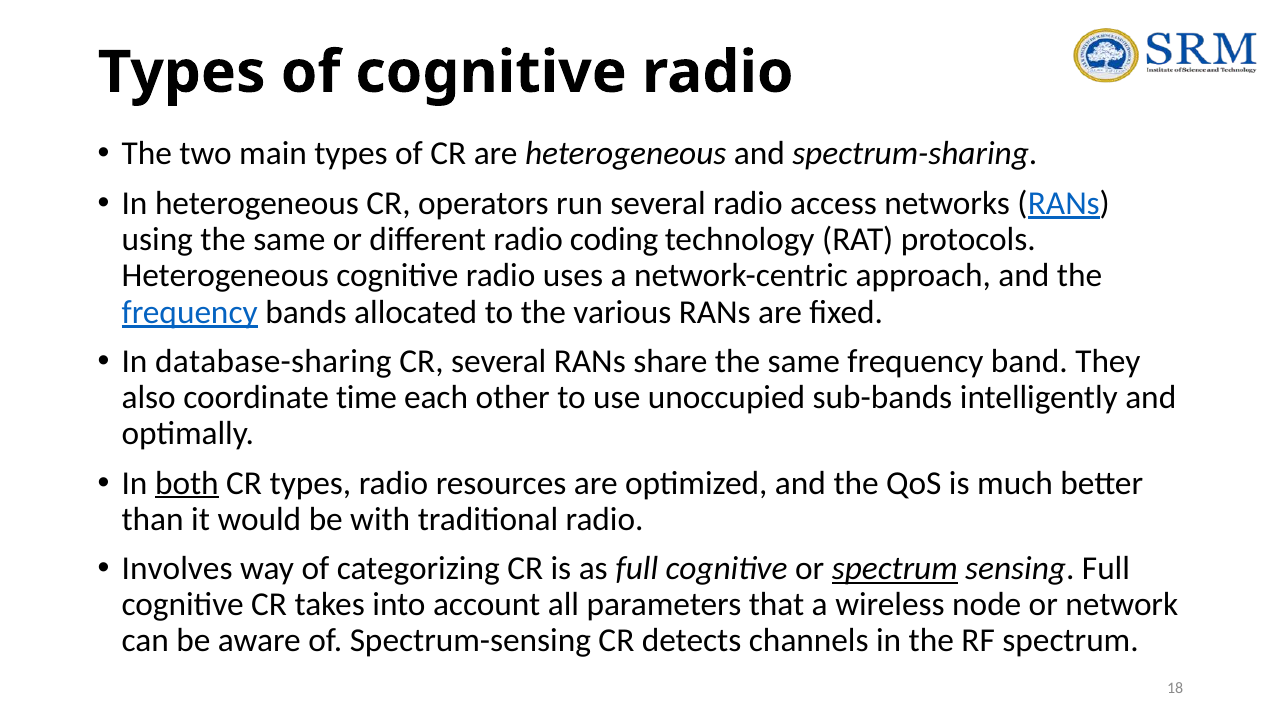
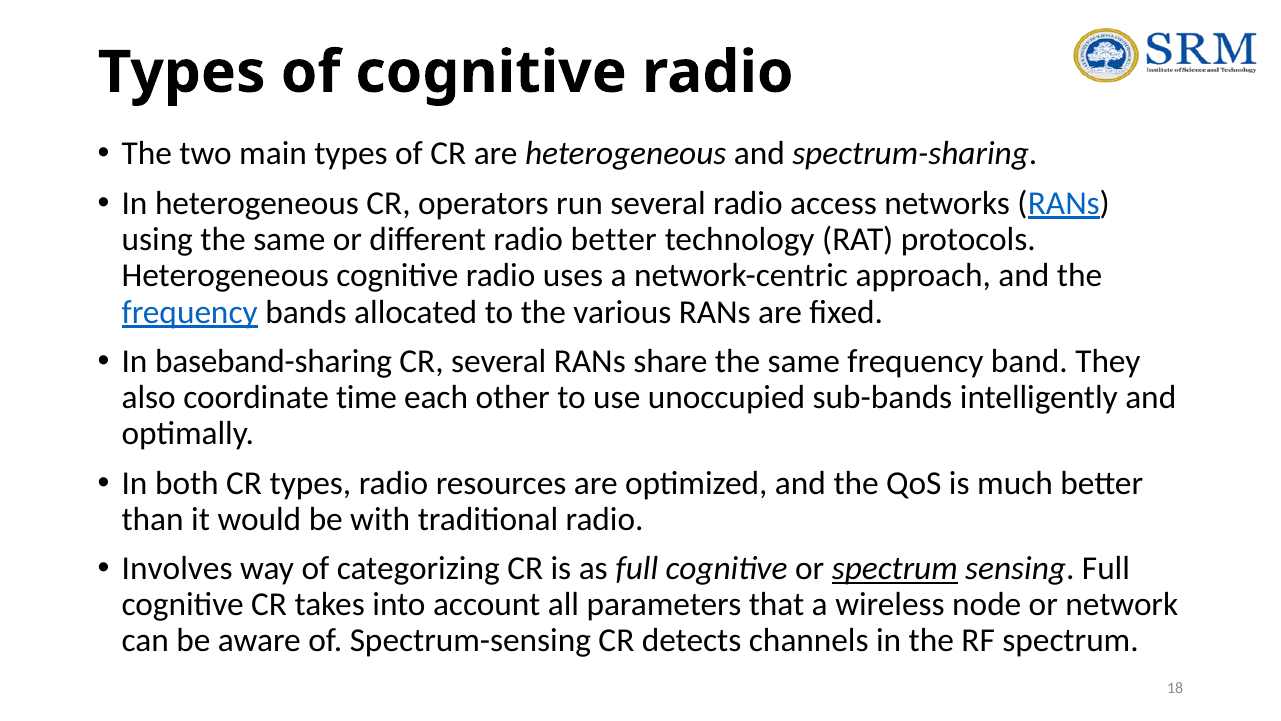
radio coding: coding -> better (614, 239)
database-sharing: database-sharing -> baseband-sharing (274, 361)
both underline: present -> none (187, 483)
